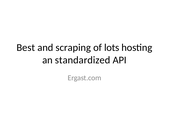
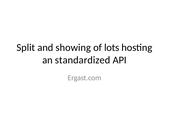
Best: Best -> Split (26, 47)
scraping: scraping -> showing (73, 47)
